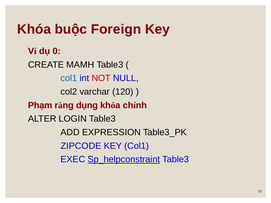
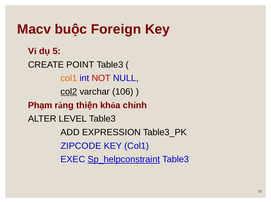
Khóa: Khóa -> Macv (34, 29)
0: 0 -> 5 (57, 51)
MAMH: MAMH -> POINT (80, 65)
col1 colour: blue -> orange (69, 78)
col2 underline: none -> present (69, 92)
120: 120 -> 106 (123, 92)
dụng: dụng -> thiện (87, 105)
LOGIN: LOGIN -> LEVEL (73, 119)
